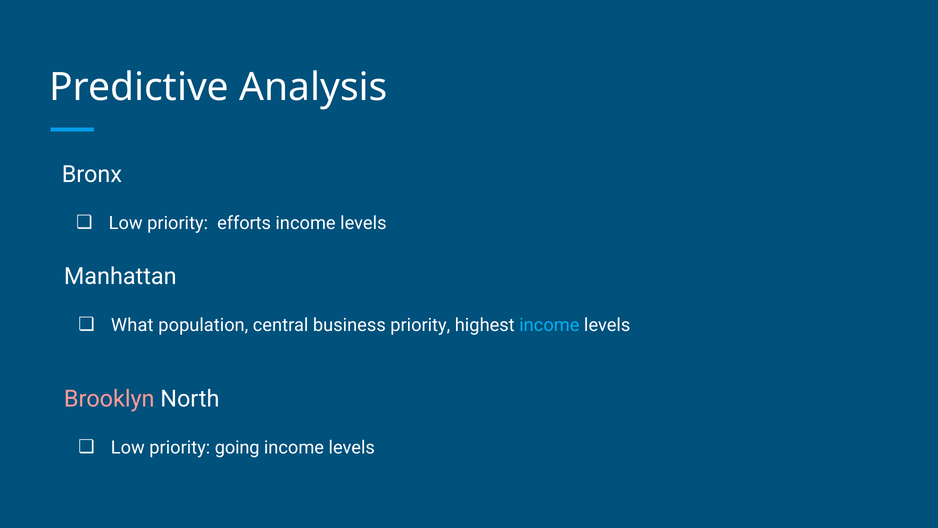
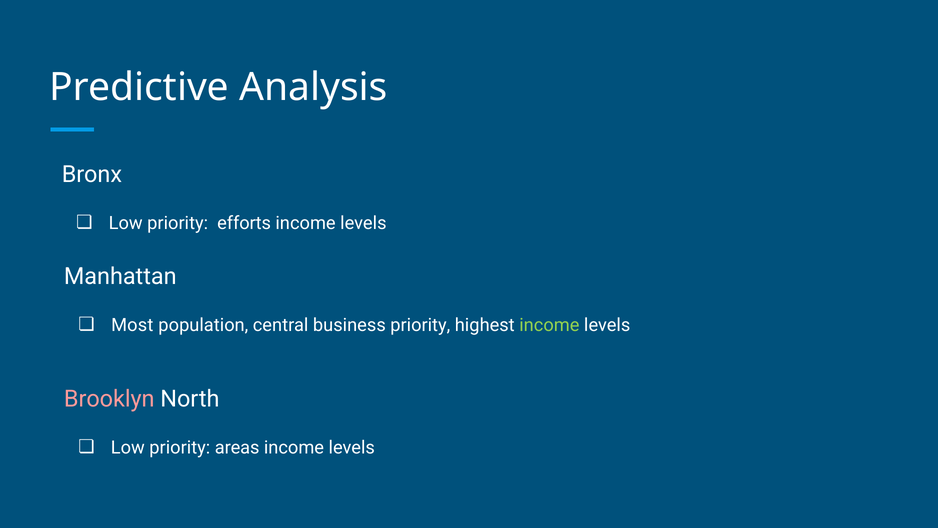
What: What -> Most (132, 325)
income colour: light blue -> light green (549, 325)
going: going -> areas (237, 447)
